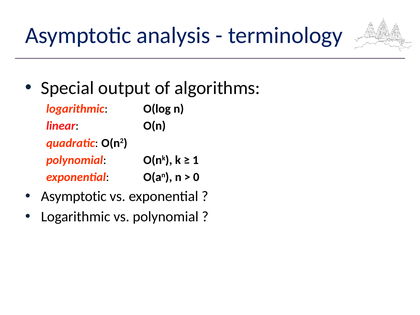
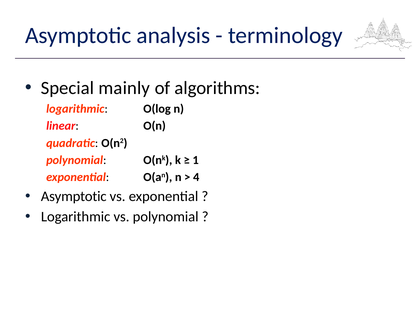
output: output -> mainly (124, 88)
0: 0 -> 4 (196, 177)
